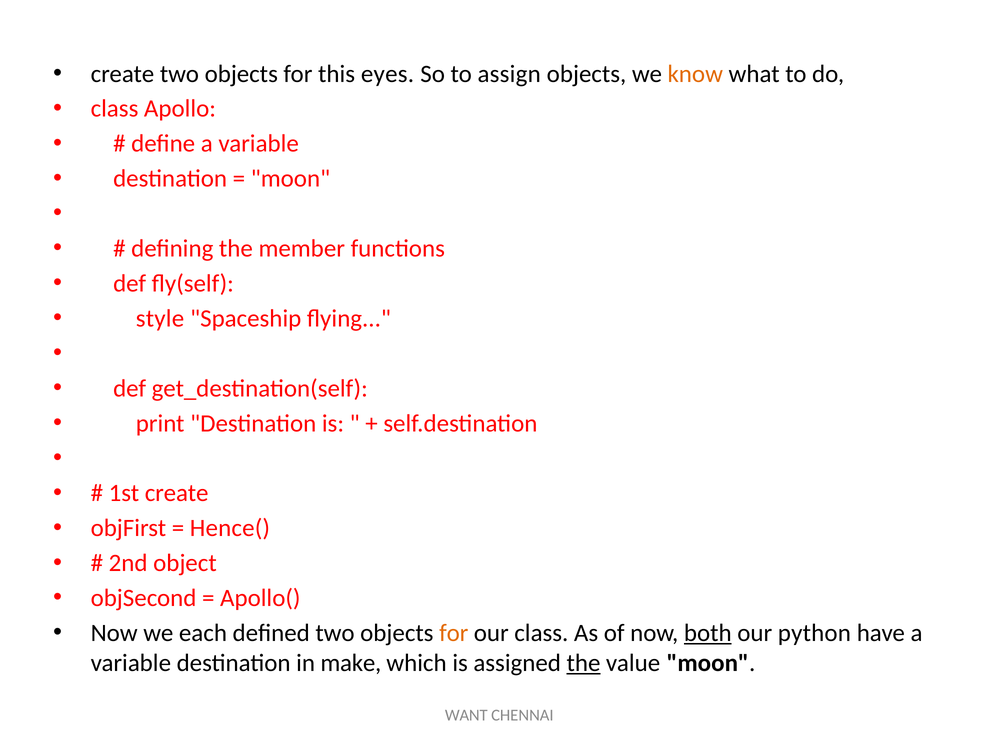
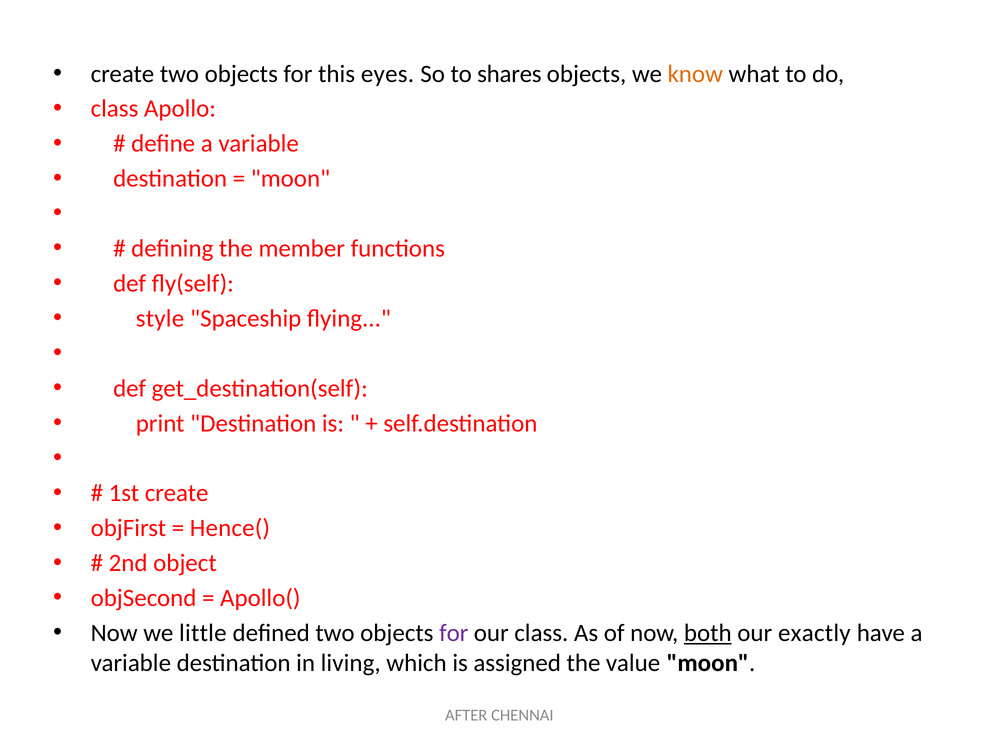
assign: assign -> shares (509, 74)
each: each -> little (203, 633)
for colour: orange -> purple (454, 633)
python: python -> exactly (814, 633)
make: make -> living (351, 663)
the underline: present -> none (584, 663)
WANT: WANT -> AFTER (466, 715)
